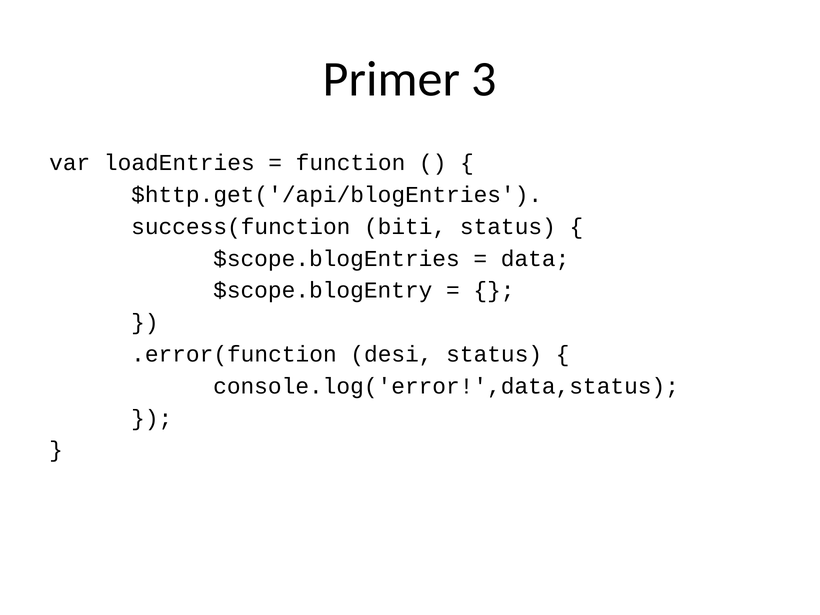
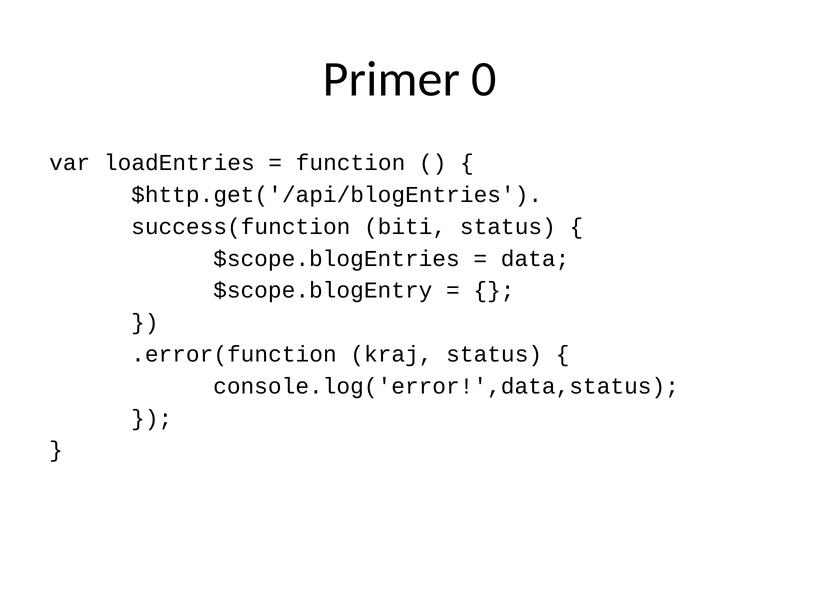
3: 3 -> 0 (484, 79)
desi: desi -> kraj (391, 354)
